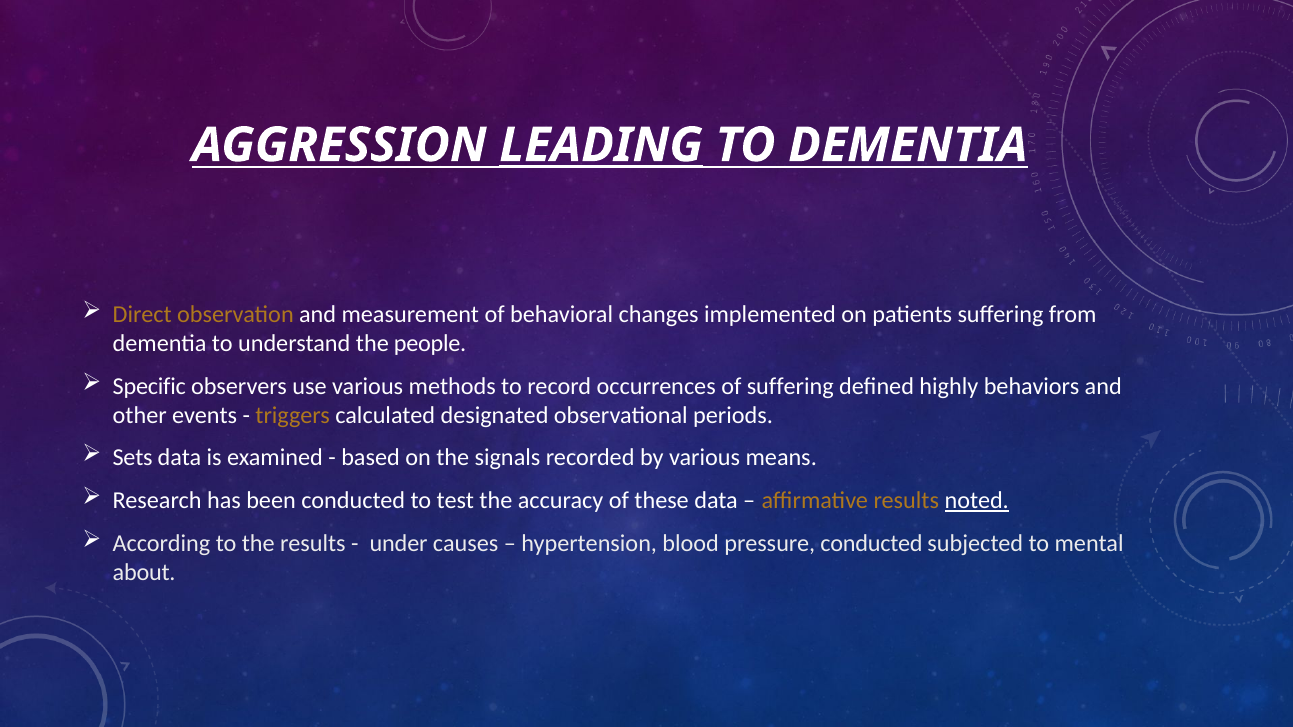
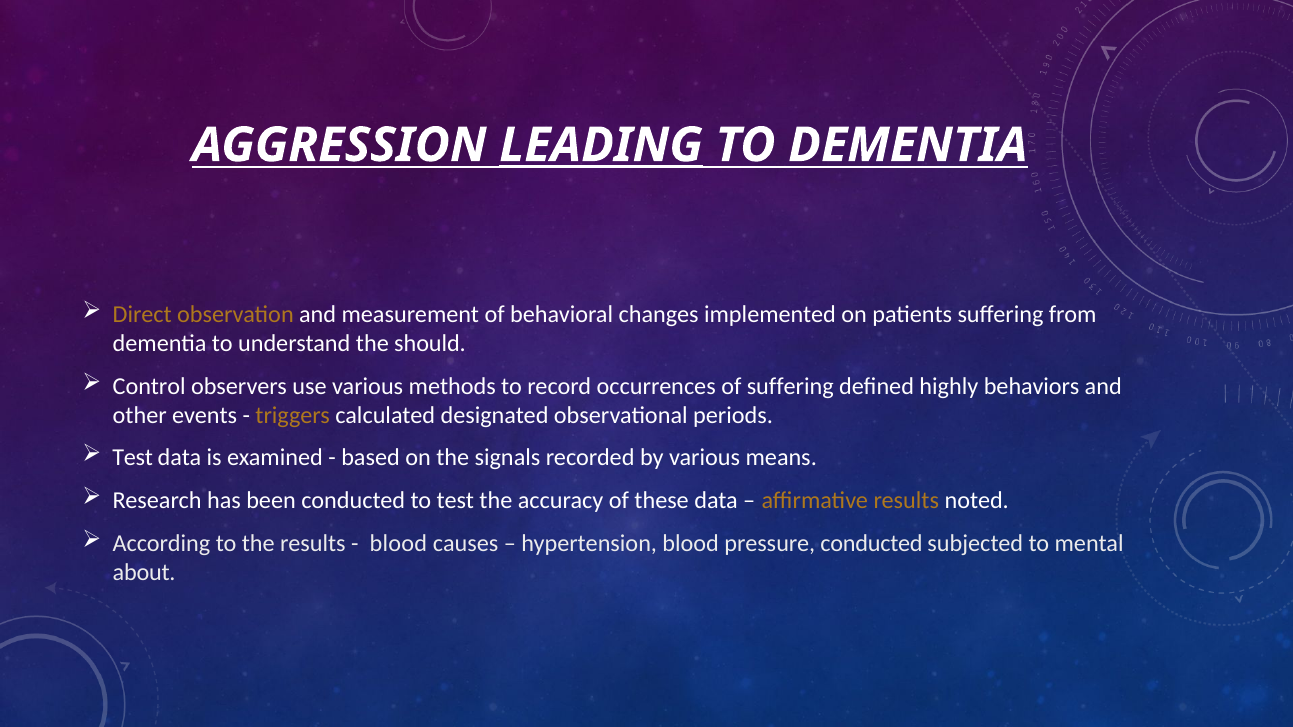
people: people -> should (430, 344)
Specific: Specific -> Control (149, 387)
Sets: Sets -> Test (133, 458)
noted underline: present -> none (977, 501)
under: under -> blood (398, 543)
